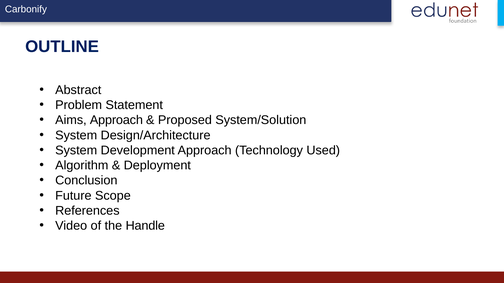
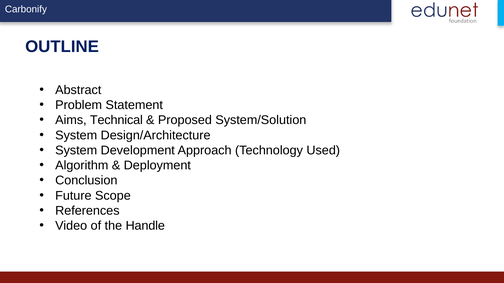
Aims Approach: Approach -> Technical (116, 120)
